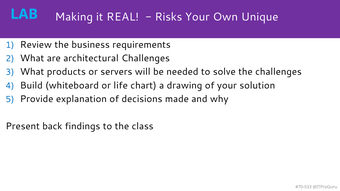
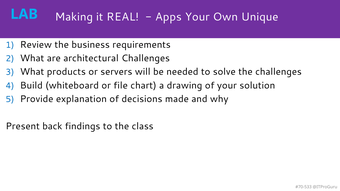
Risks: Risks -> Apps (168, 17)
life: life -> file (121, 85)
